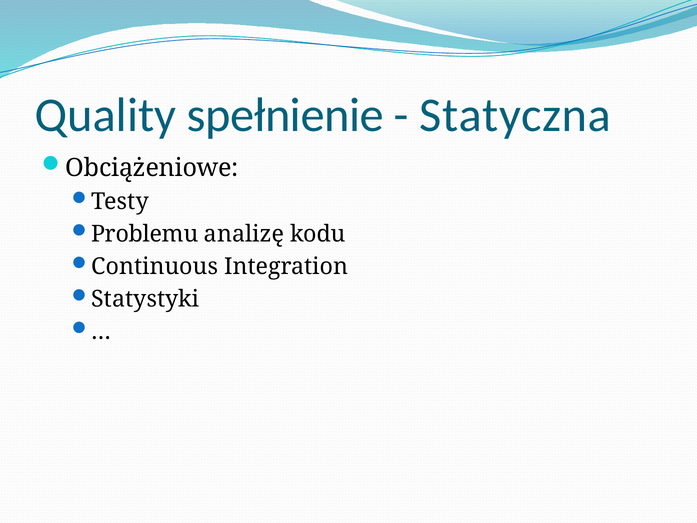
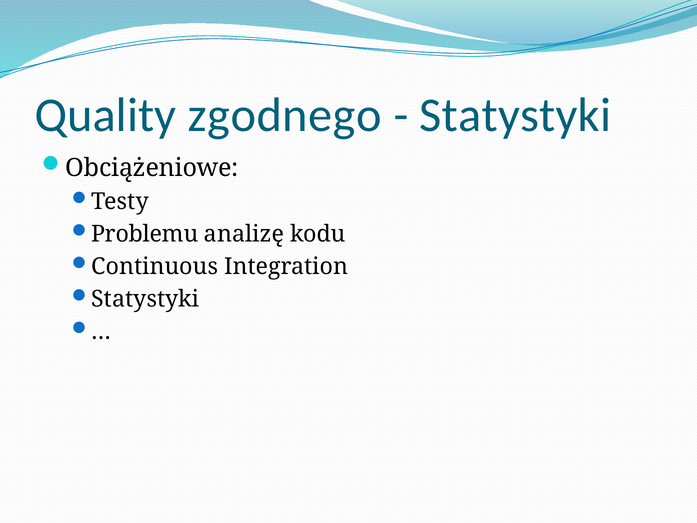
spełnienie: spełnienie -> zgodnego (285, 115)
Statyczna: Statyczna -> Statystyki (515, 115)
